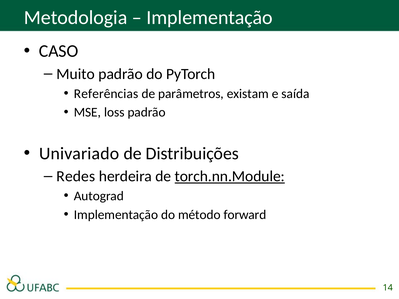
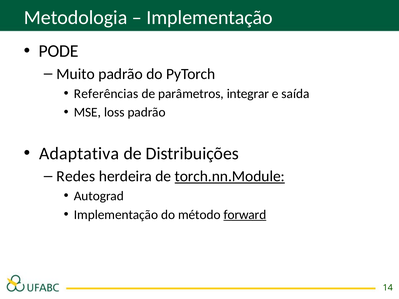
CASO: CASO -> PODE (59, 51)
existam: existam -> integrar (248, 94)
Univariado: Univariado -> Adaptativa (79, 154)
forward underline: none -> present (245, 215)
